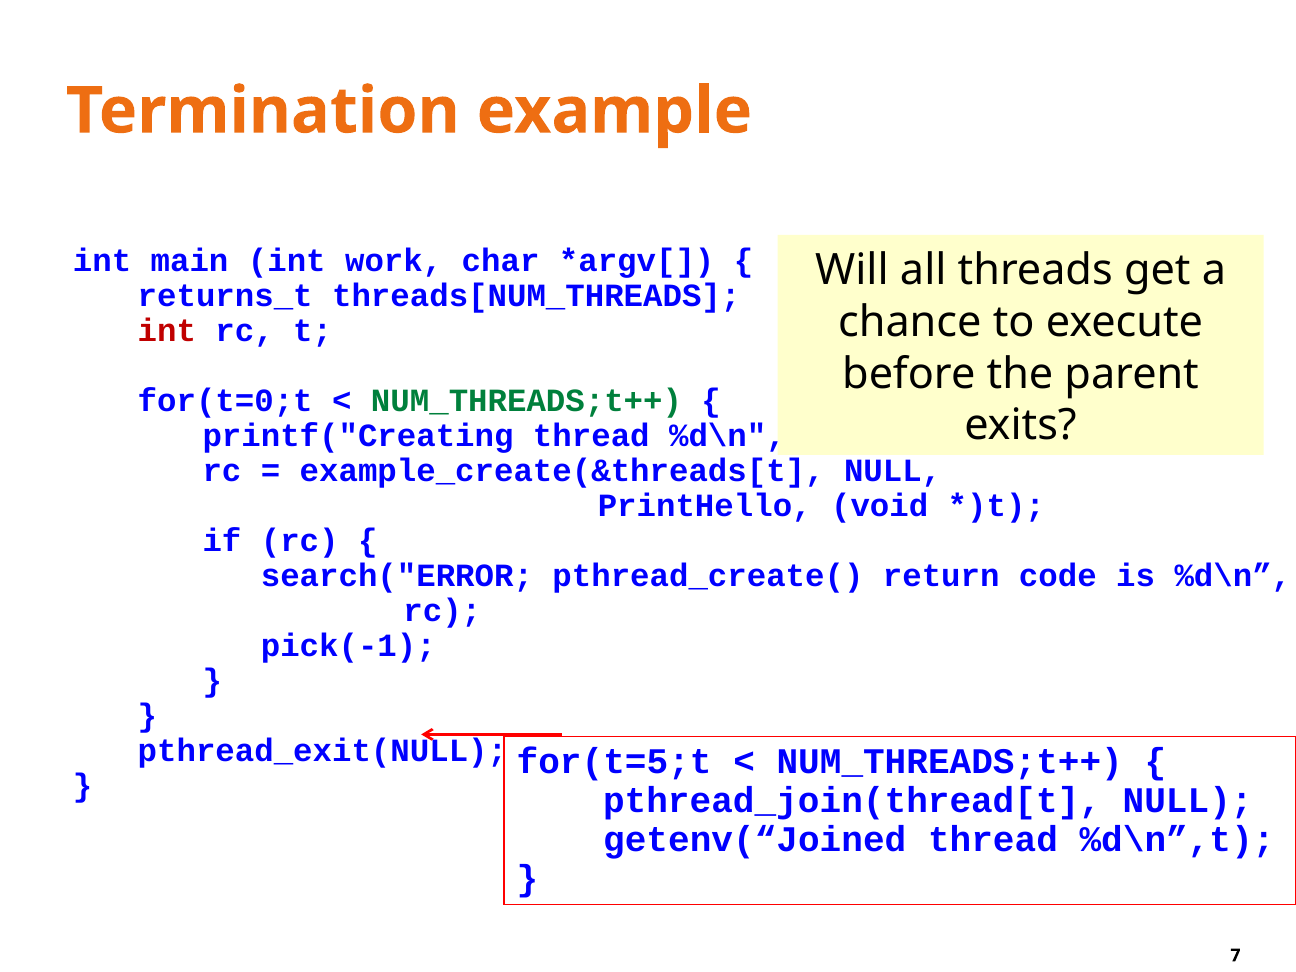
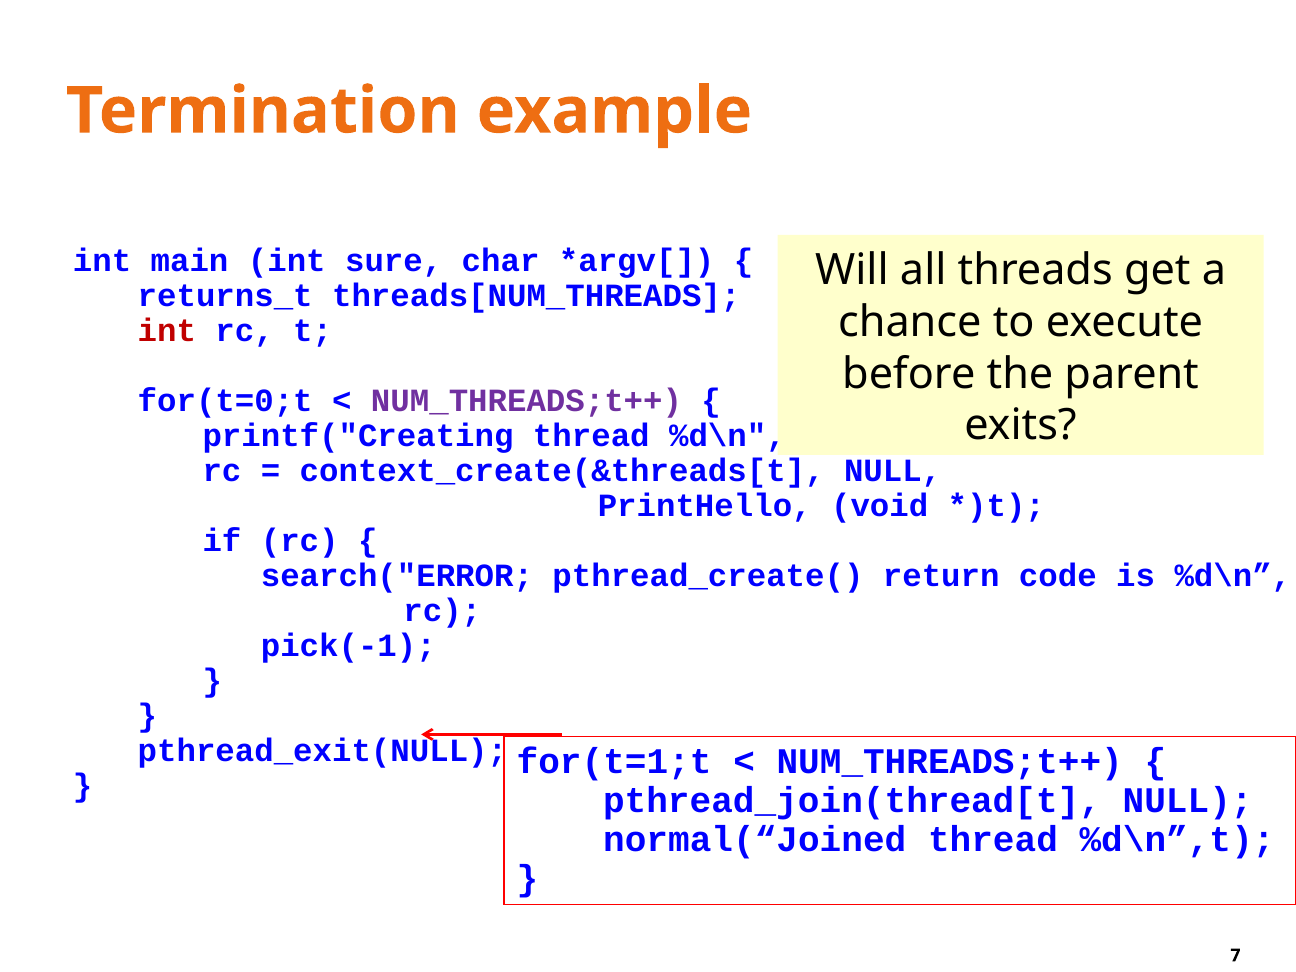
work: work -> sure (394, 261)
NUM_THREADS;t++ colour: green -> purple (527, 401)
example_create(&threads[t: example_create(&threads[t -> context_create(&threads[t (562, 471)
for(t=5;t: for(t=5;t -> for(t=1;t (614, 762)
getenv(“Joined: getenv(“Joined -> normal(“Joined (755, 840)
